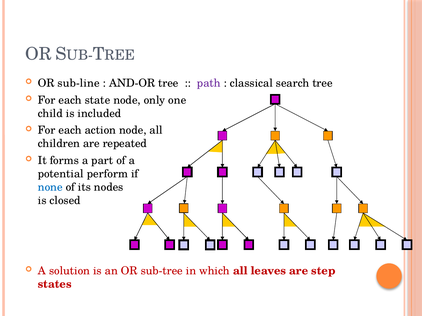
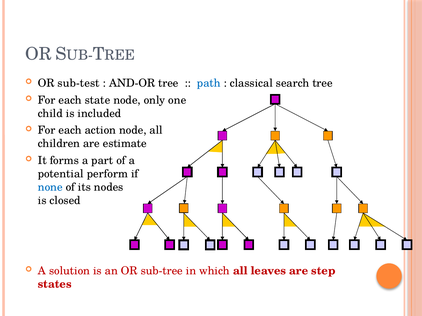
sub-line: sub-line -> sub-test (79, 83)
path colour: purple -> blue (209, 83)
repeated: repeated -> estimate (125, 144)
